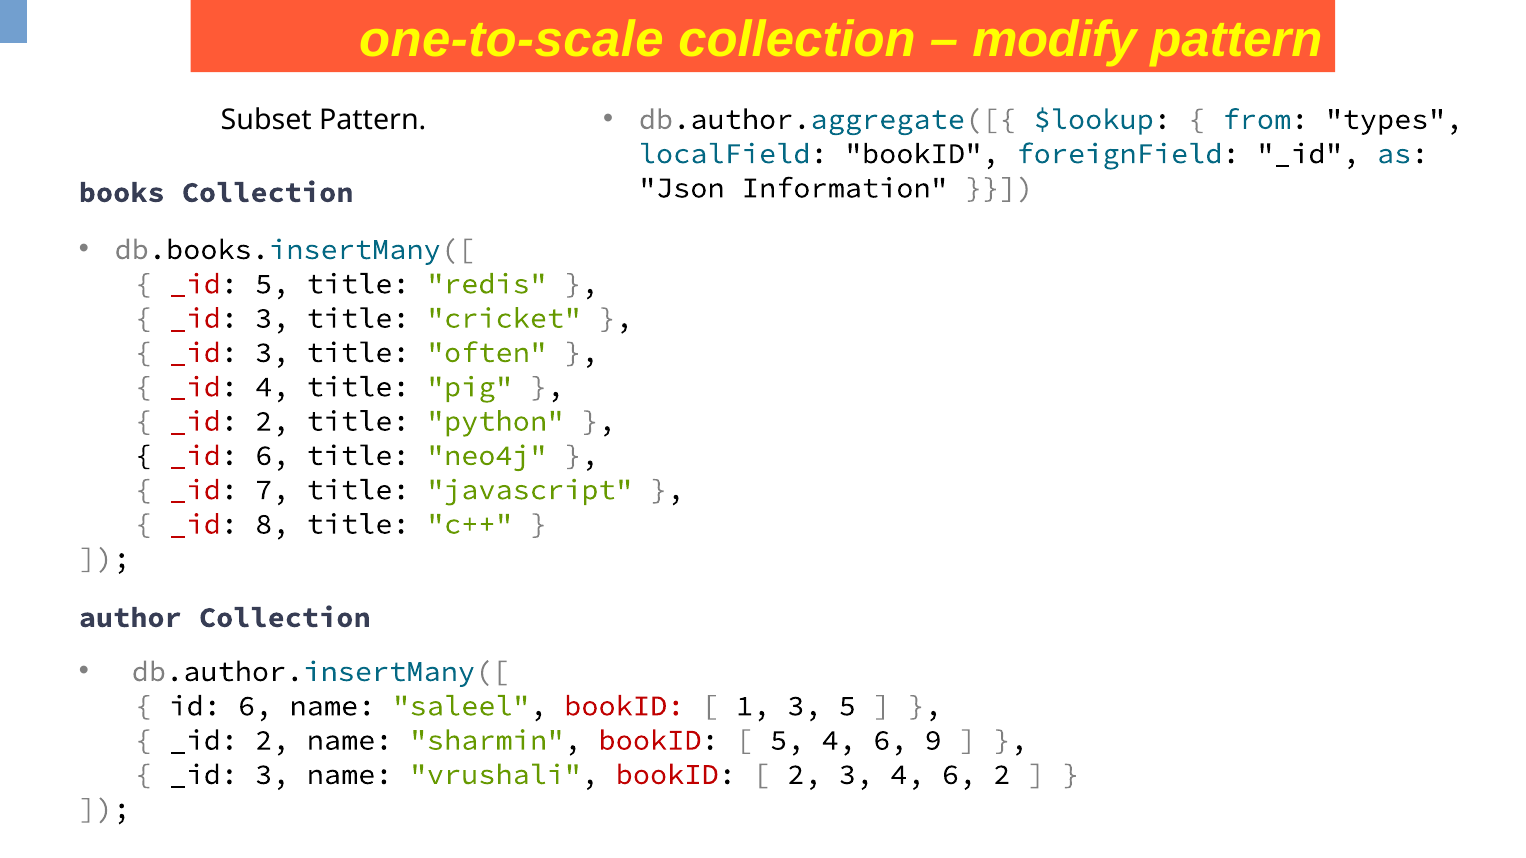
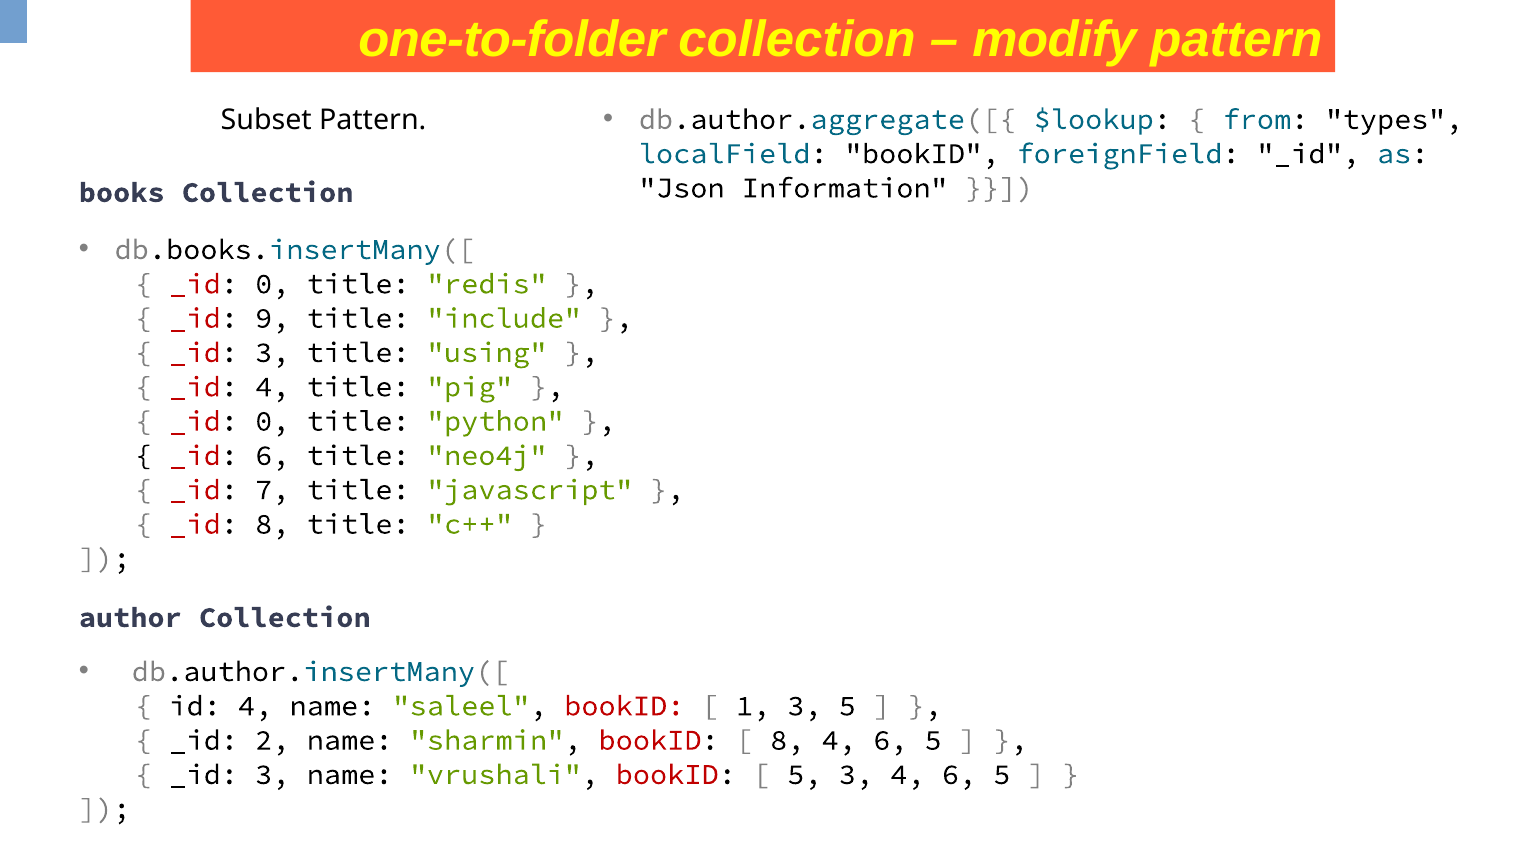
one-to-scale: one-to-scale -> one-to-folder (512, 40)
5: 5 -> 0 (272, 284)
3: 3 -> 9 (272, 318)
cricket: cricket -> include (504, 318)
often: often -> using (487, 353)
2: 2 -> 0 (272, 421)
id 6: 6 -> 4 (255, 706)
5: 5 -> 8 (787, 741)
9: 9 -> 5 (933, 741)
2: 2 -> 5 (805, 775)
3 4 6 2: 2 -> 5 (1002, 775)
